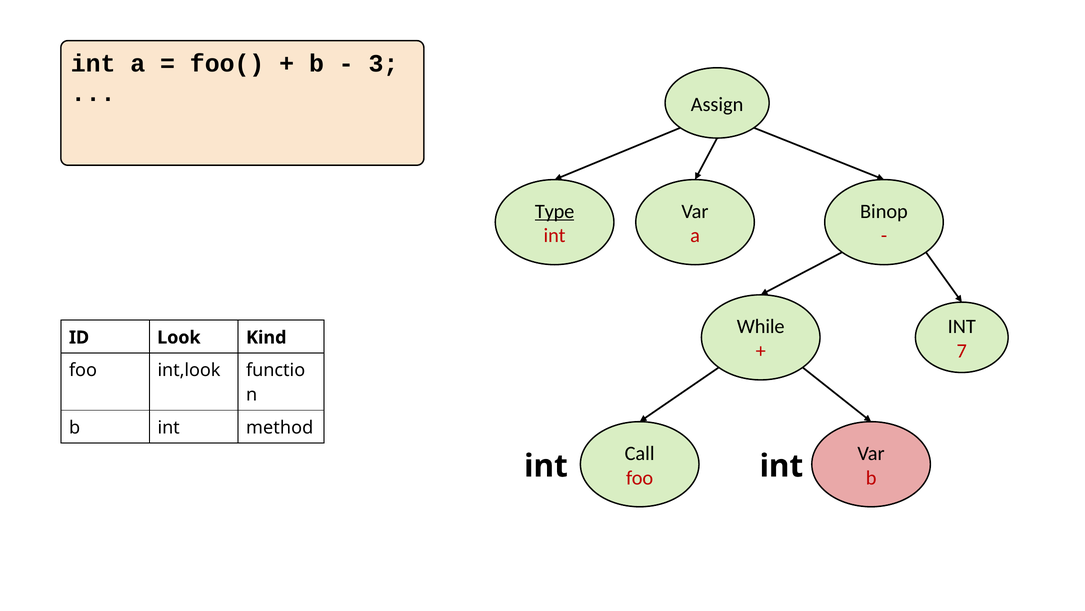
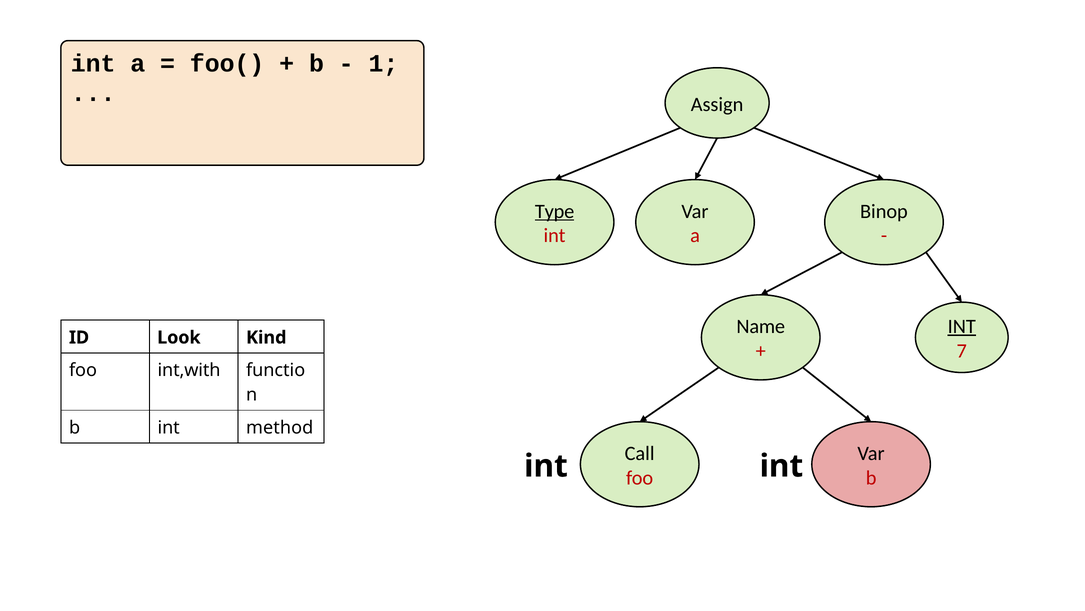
3: 3 -> 1 (383, 63)
INT underline: none -> present (962, 326)
While: While -> Name (761, 326)
int,look: int,look -> int,with (189, 370)
